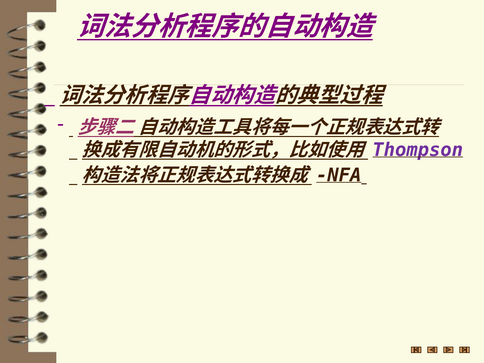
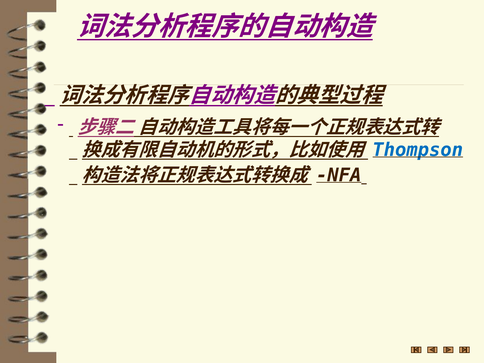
Thompson colour: purple -> blue (418, 150)
